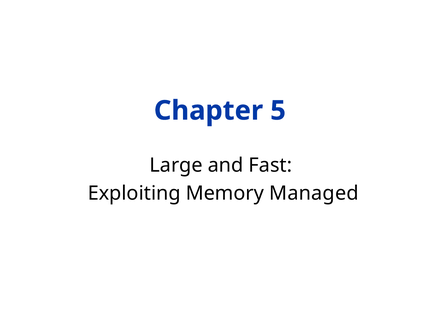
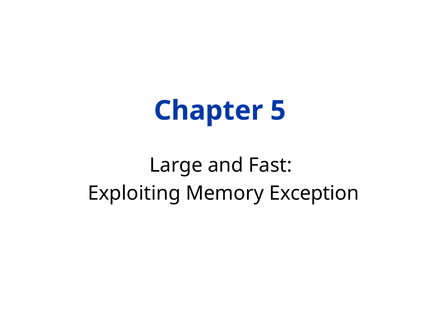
Managed: Managed -> Exception (314, 193)
